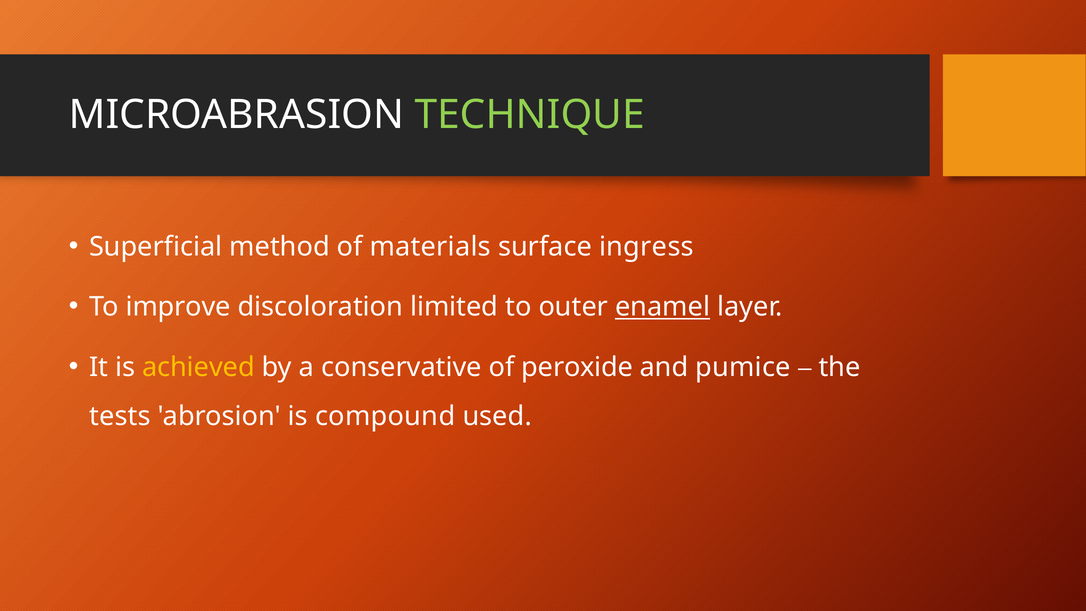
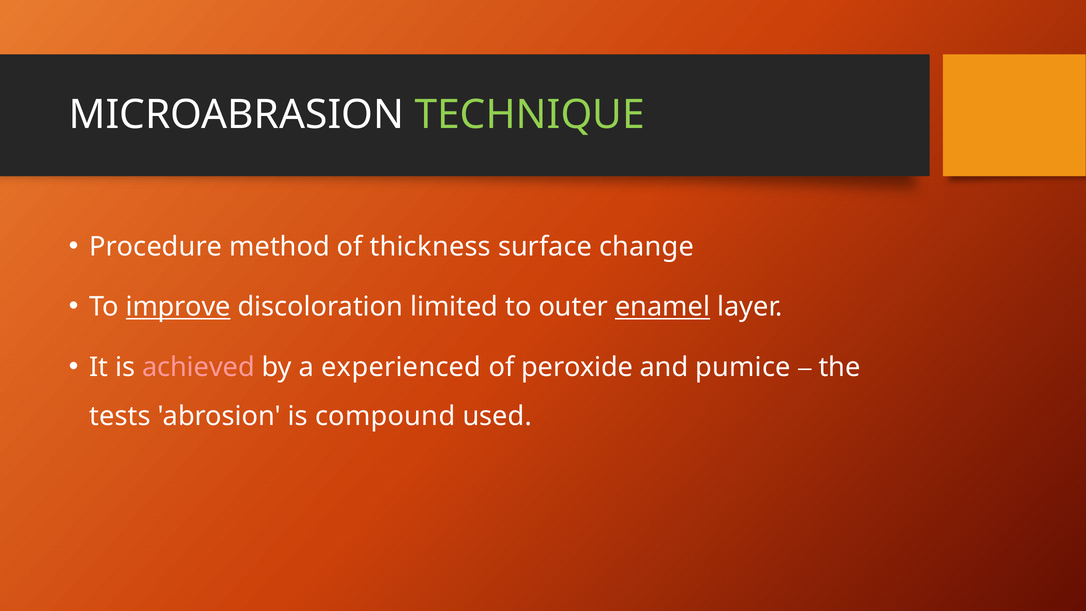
Superficial: Superficial -> Procedure (156, 247)
materials: materials -> thickness (430, 247)
ingress: ingress -> change (647, 247)
improve underline: none -> present (178, 307)
achieved colour: yellow -> pink (198, 367)
conservative: conservative -> experienced (401, 367)
